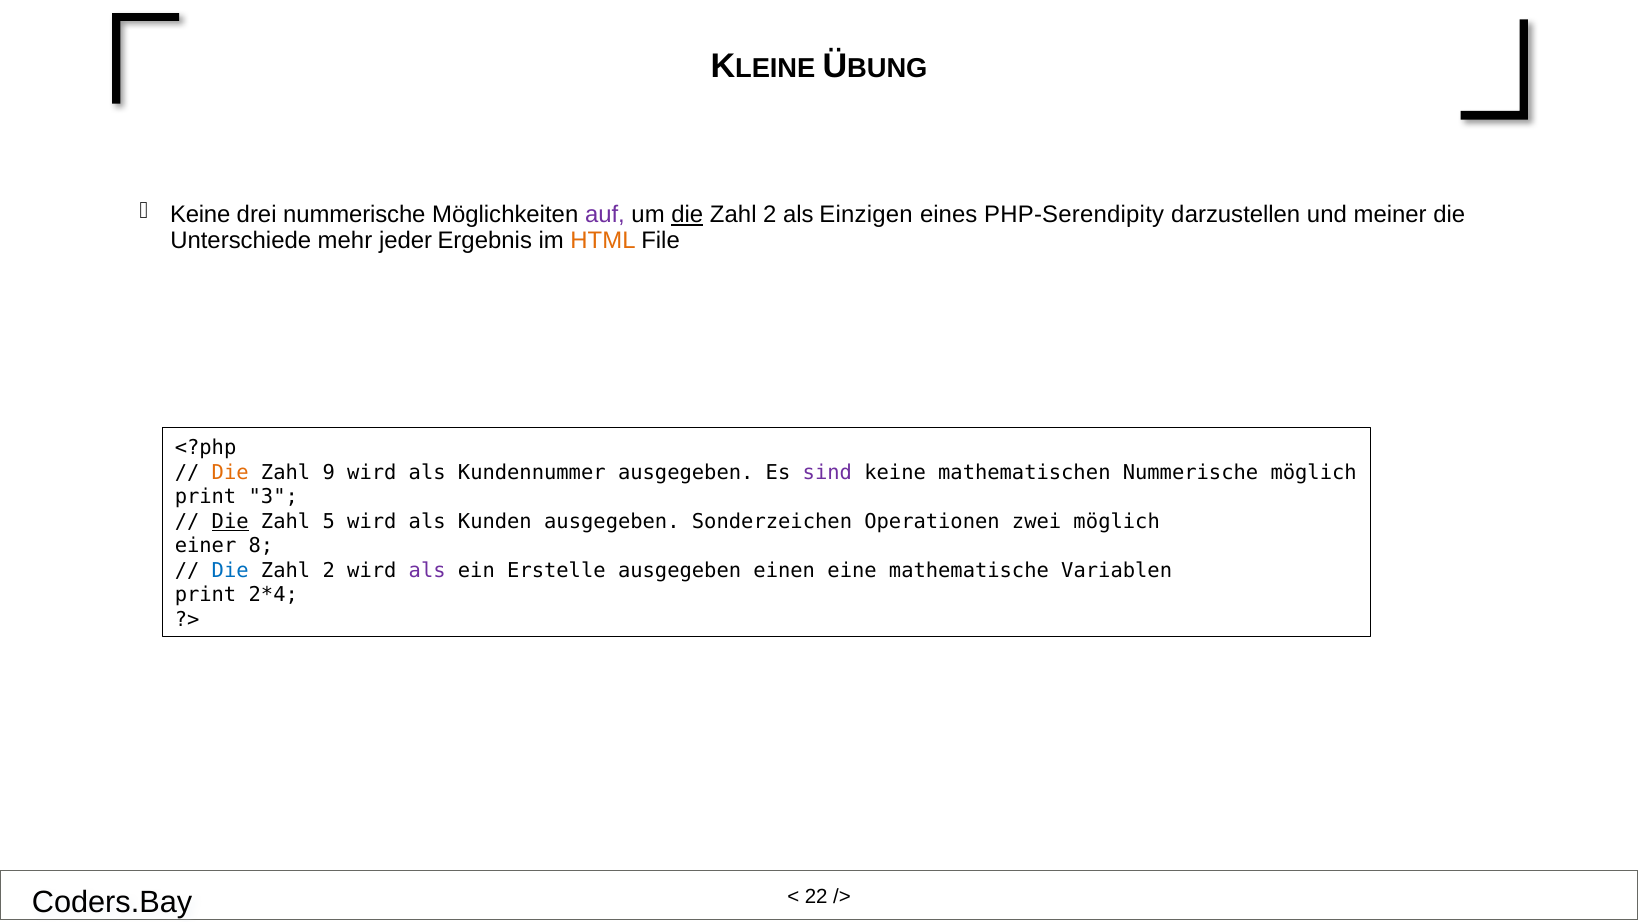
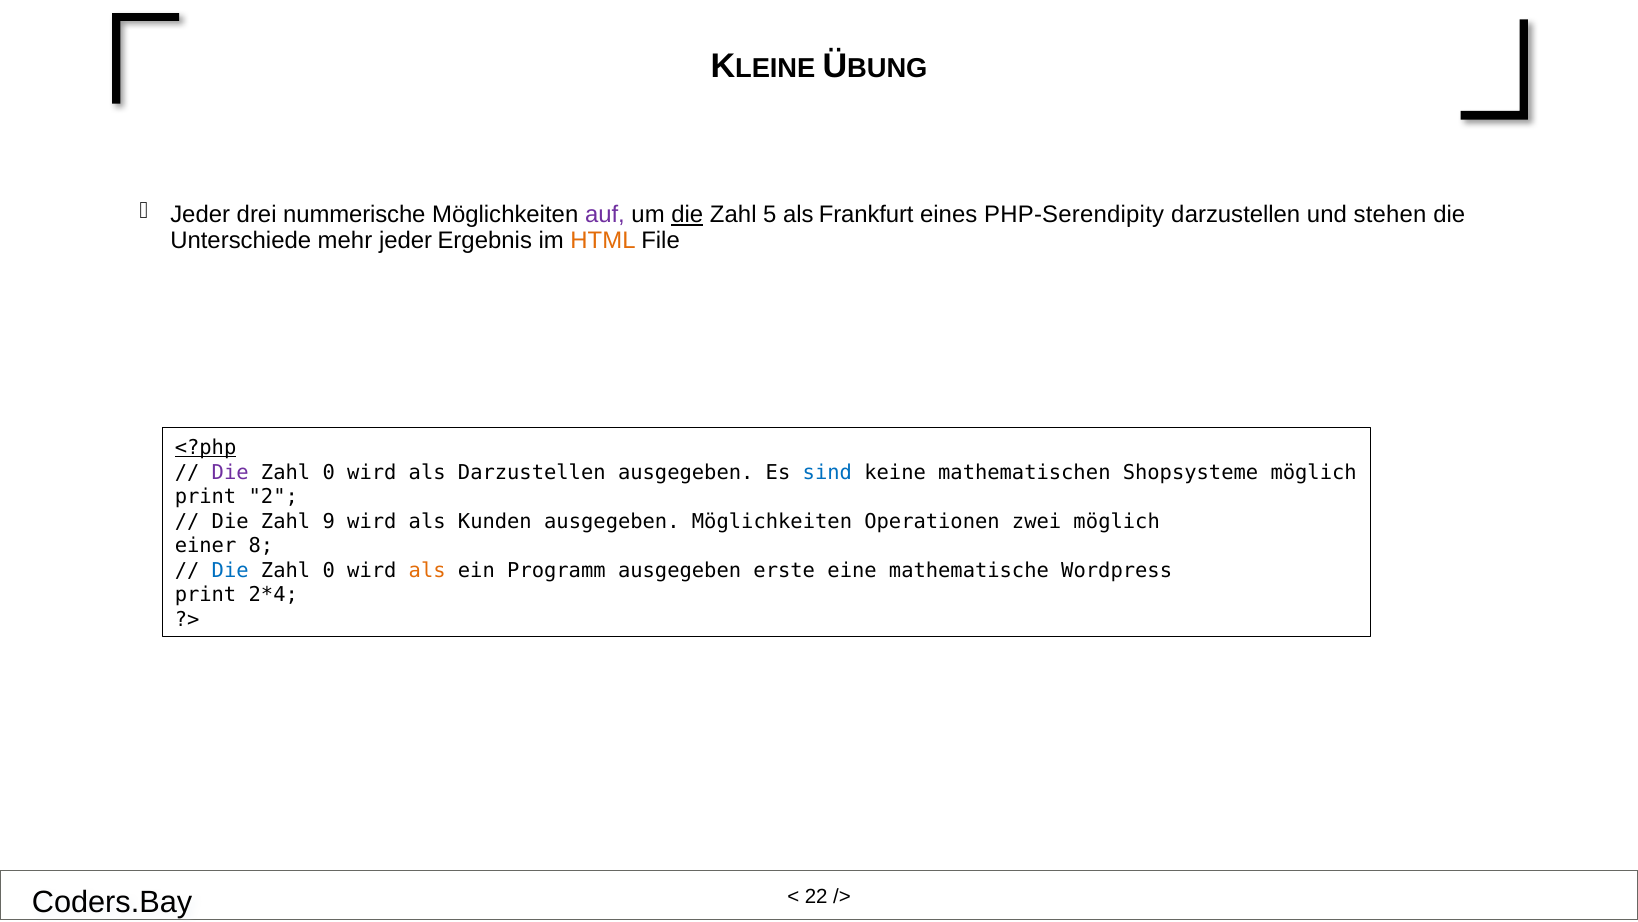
Keine: Keine -> Jeder (200, 214)
2: 2 -> 5 (770, 214)
Einzigen: Einzigen -> Frankfurt (866, 214)
meiner: meiner -> stehen (1390, 214)
<?php underline: none -> present (206, 447)
Die colour: orange -> purple (230, 472)
9: 9 -> 0 (329, 472)
als Kundennummer: Kundennummer -> Darzustellen (532, 472)
sind colour: purple -> blue (827, 472)
mathematischen Nummerische: Nummerische -> Shopsysteme (1191, 472)
3: 3 -> 2 (273, 496)
Die underline: present -> none (230, 521)
5: 5 -> 9 (329, 521)
ausgegeben Sonderzeichen: Sonderzeichen -> Möglichkeiten (772, 521)
2: 2 -> 0 (329, 570)
als colour: purple -> orange (427, 570)
Erstelle: Erstelle -> Programm (556, 570)
einen: einen -> erste (784, 570)
Variablen: Variablen -> Wordpress (1117, 570)
